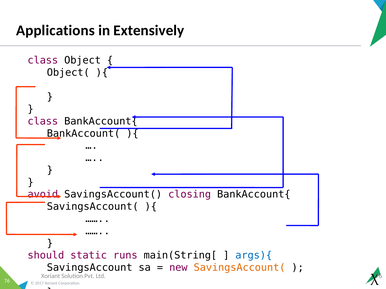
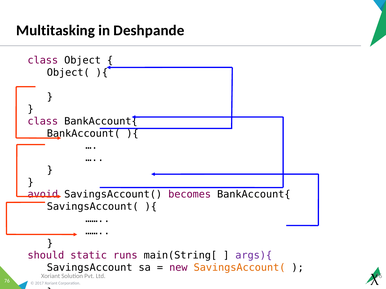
Applications: Applications -> Multitasking (56, 31)
Extensively: Extensively -> Deshpande (149, 31)
closing: closing -> becomes (190, 195)
args){ colour: blue -> purple (254, 256)
